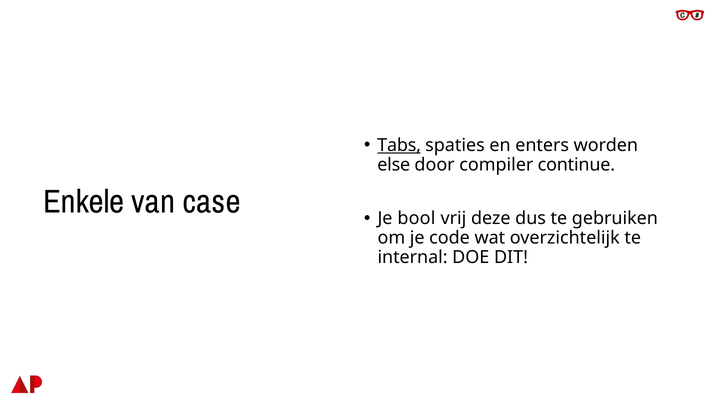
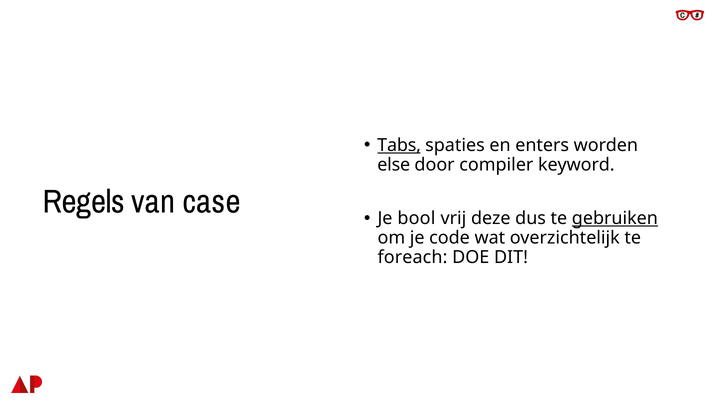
continue: continue -> keyword (576, 165)
Enkele: Enkele -> Regels (84, 202)
gebruiken underline: none -> present (615, 218)
internal: internal -> foreach (412, 257)
